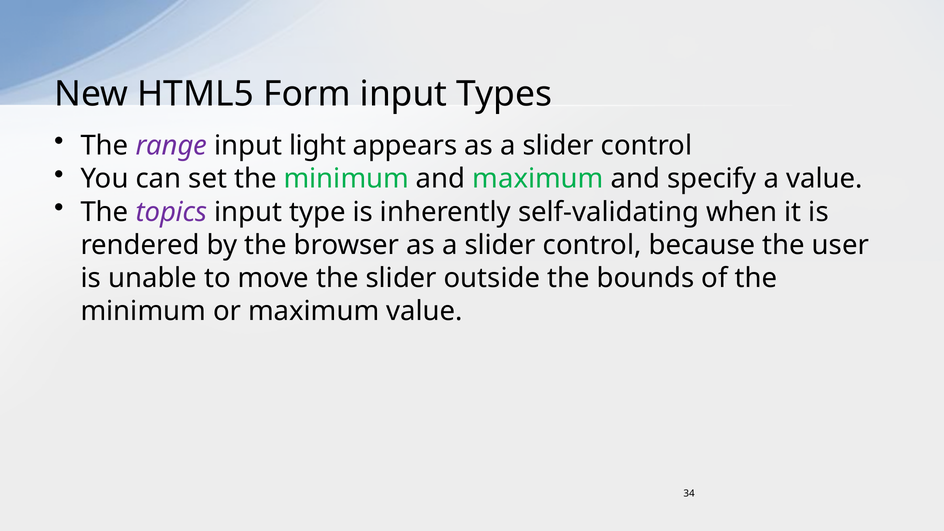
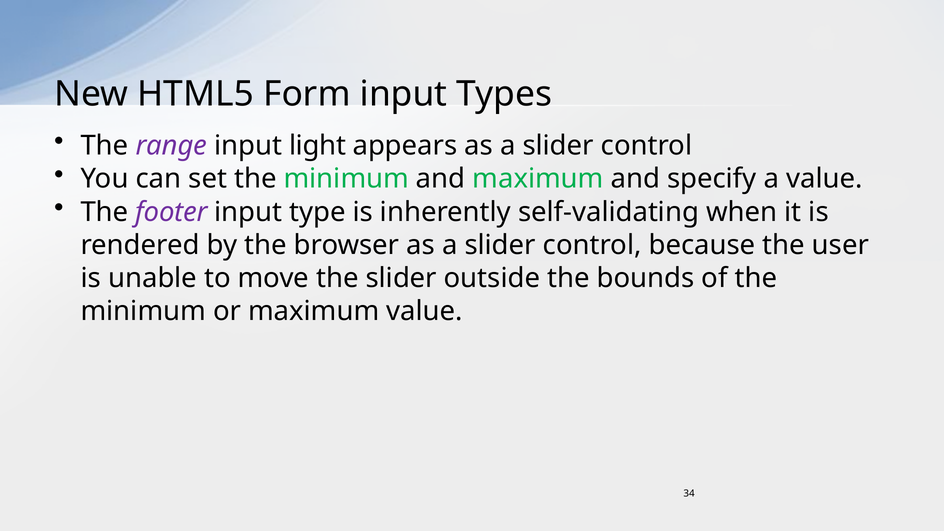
topics: topics -> footer (172, 212)
